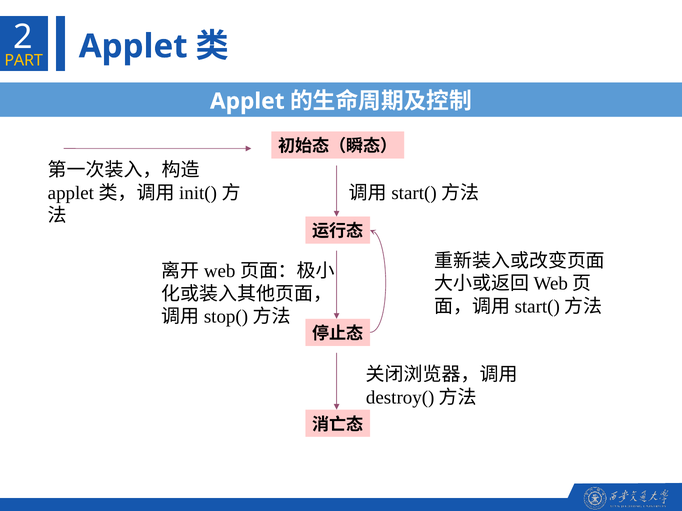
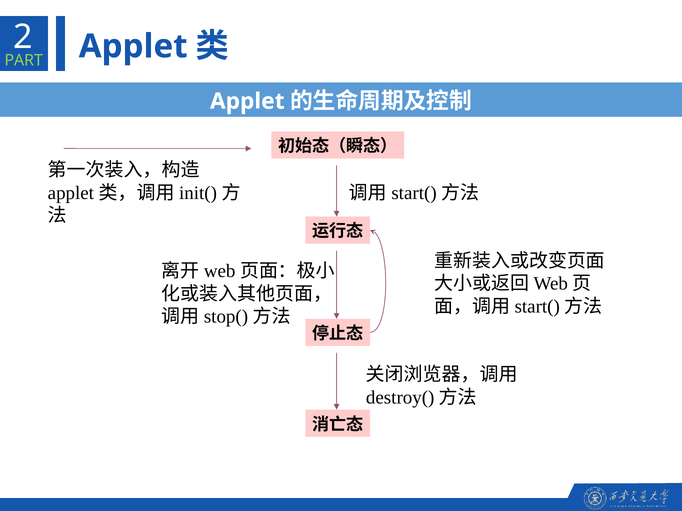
PART colour: yellow -> light green (24, 61)
